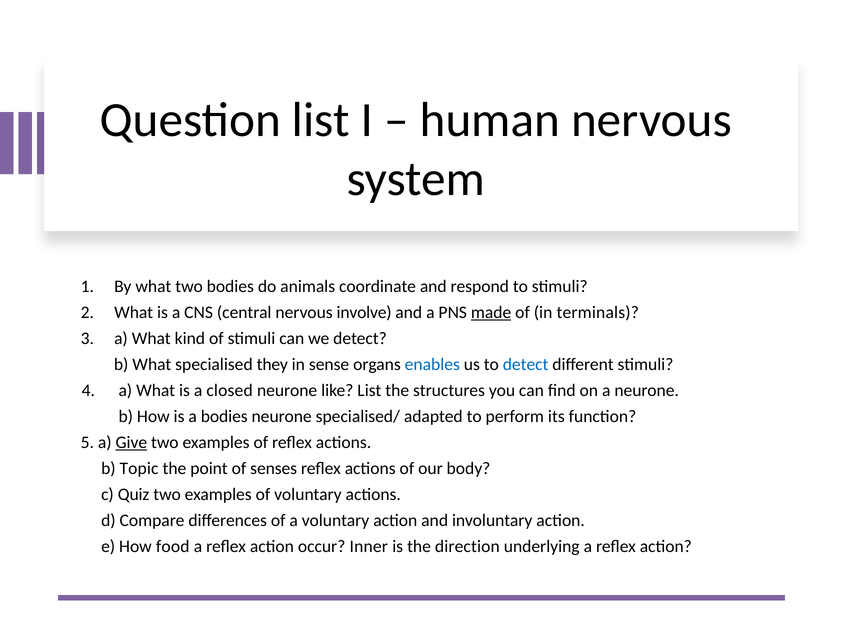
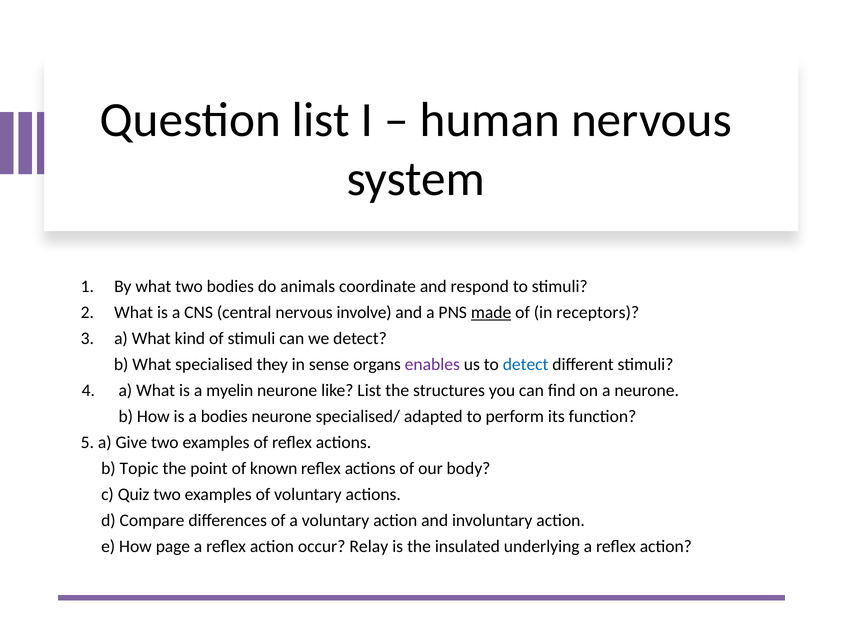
terminals: terminals -> receptors (598, 313)
enables colour: blue -> purple (432, 365)
closed: closed -> myelin (230, 391)
Give underline: present -> none (131, 443)
senses: senses -> known (274, 469)
food: food -> page (173, 547)
Inner: Inner -> Relay (369, 547)
direction: direction -> insulated (467, 547)
